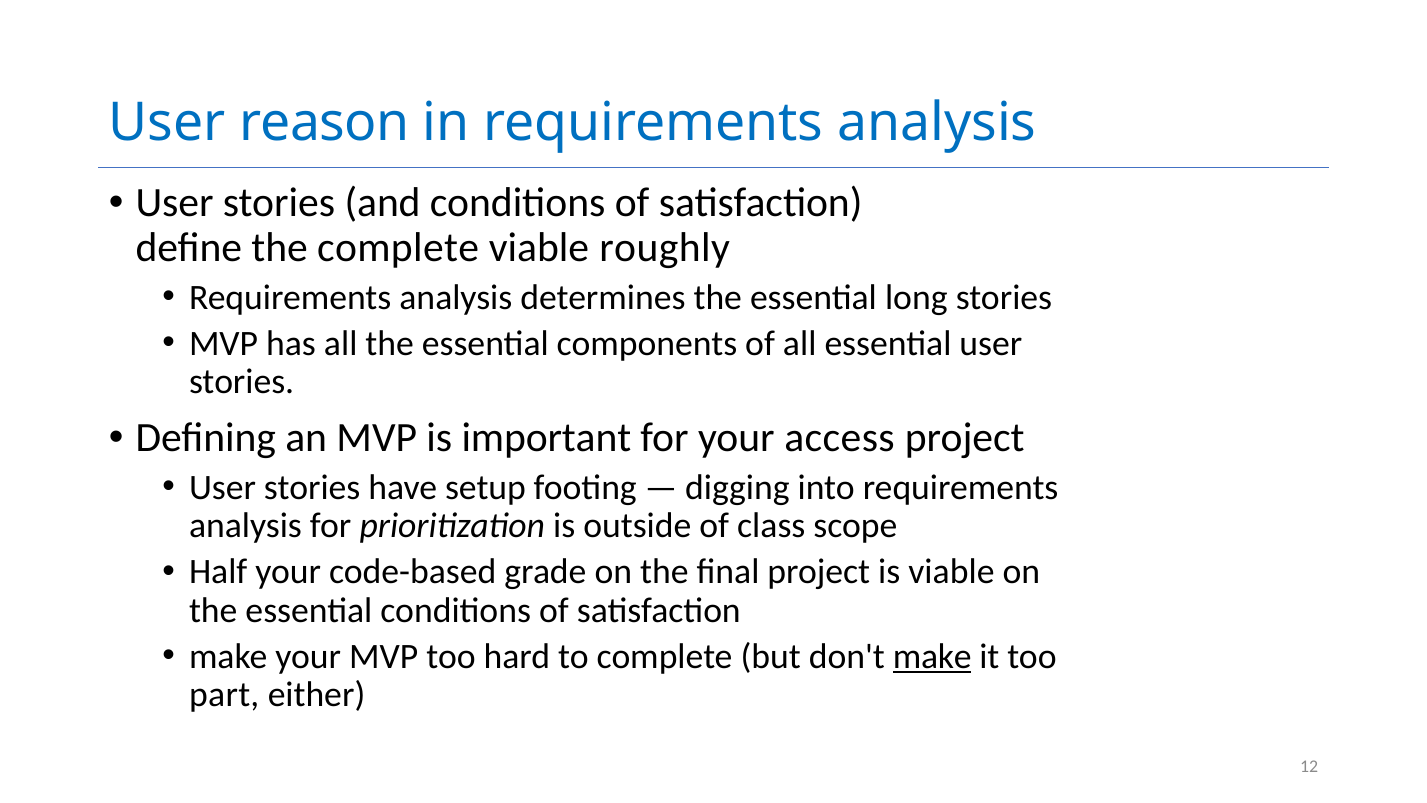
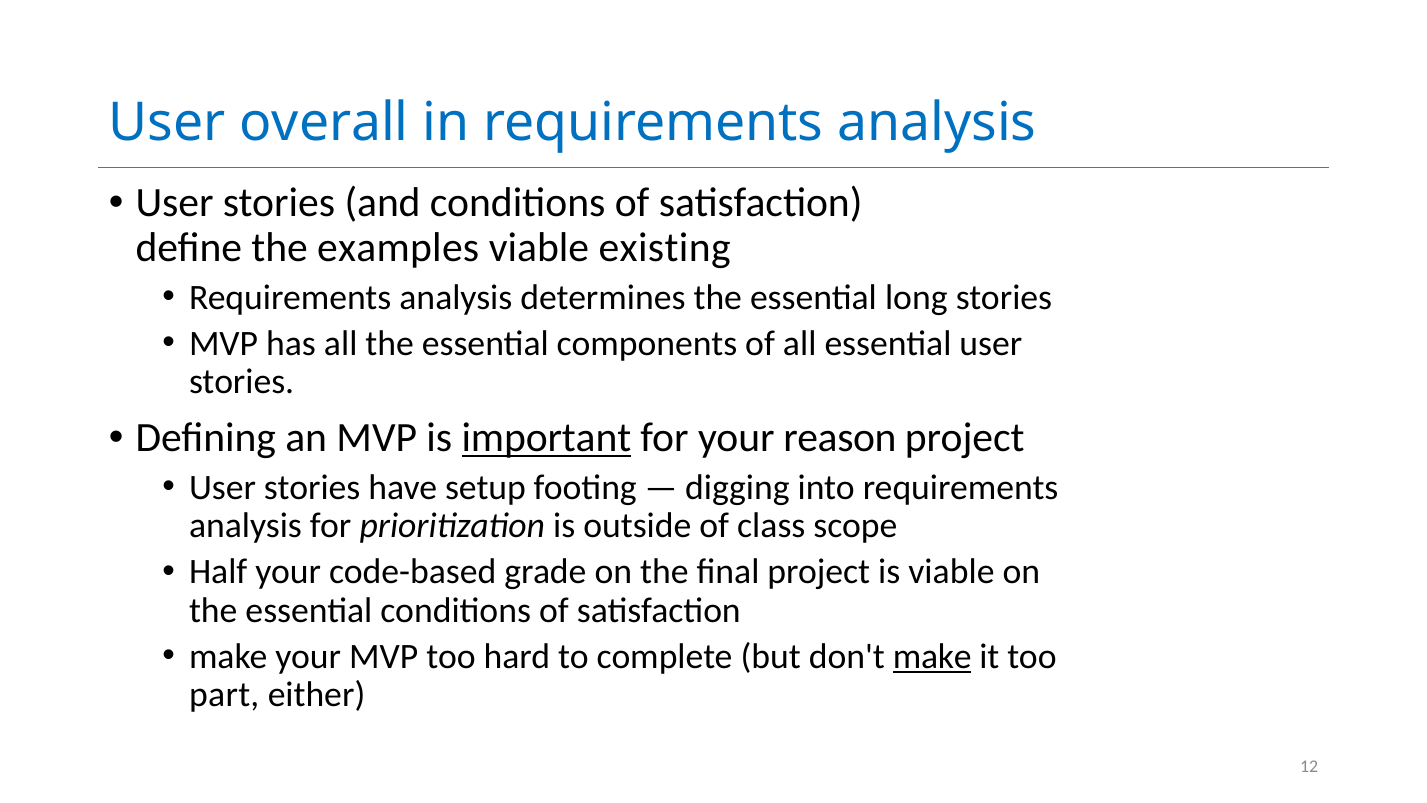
reason: reason -> overall (324, 123)
the complete: complete -> examples (398, 248)
roughly: roughly -> existing (665, 248)
important underline: none -> present (546, 438)
access: access -> reason (840, 438)
